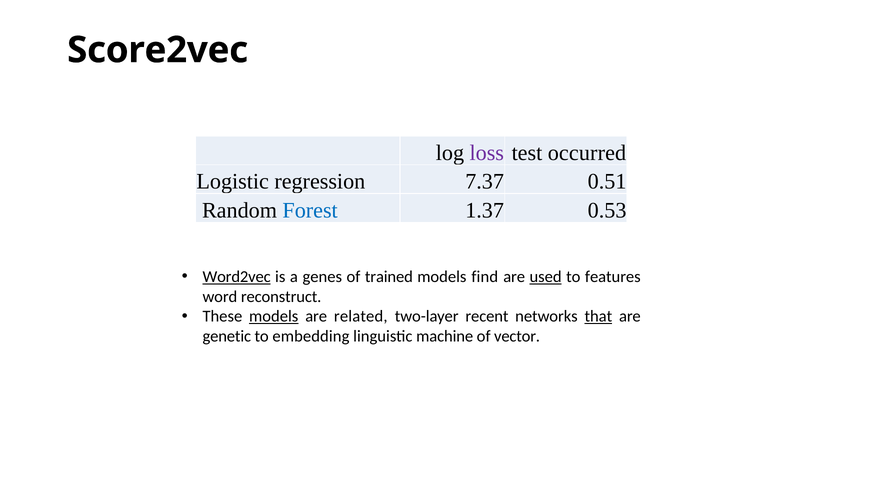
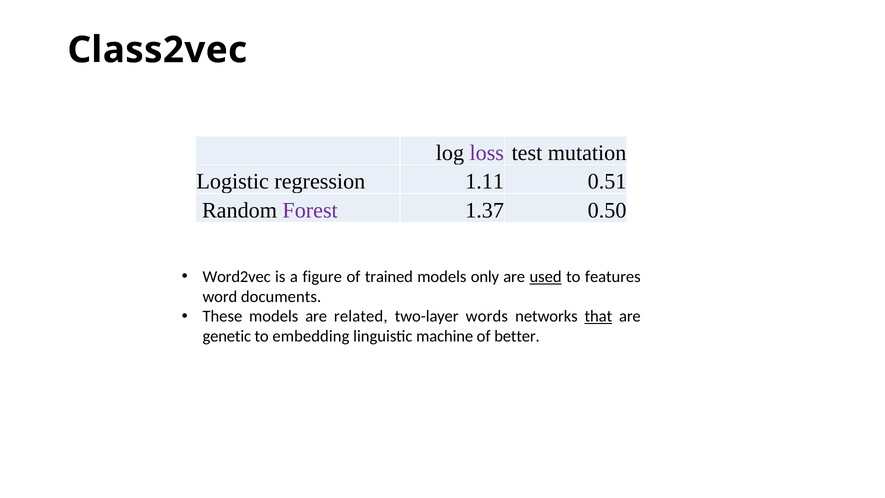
Score2vec: Score2vec -> Class2vec (157, 50)
occurred: occurred -> mutation (587, 153)
7.37: 7.37 -> 1.11 (485, 181)
Forest colour: blue -> purple (310, 210)
0.53: 0.53 -> 0.50 (607, 210)
Word2vec underline: present -> none (237, 277)
genes: genes -> figure (322, 277)
find: find -> only (485, 277)
reconstruct: reconstruct -> documents (281, 296)
models underline: present -> none (274, 316)
recent: recent -> words (487, 316)
vector: vector -> better (517, 336)
